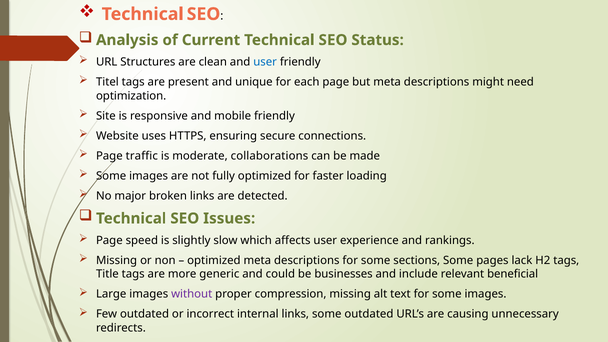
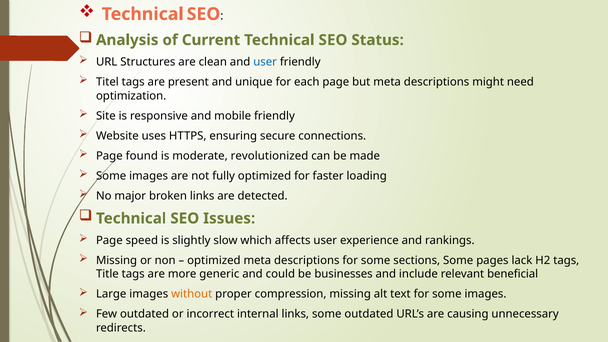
traffic: traffic -> found (142, 156)
collaborations: collaborations -> revolutionized (269, 156)
without colour: purple -> orange (192, 294)
